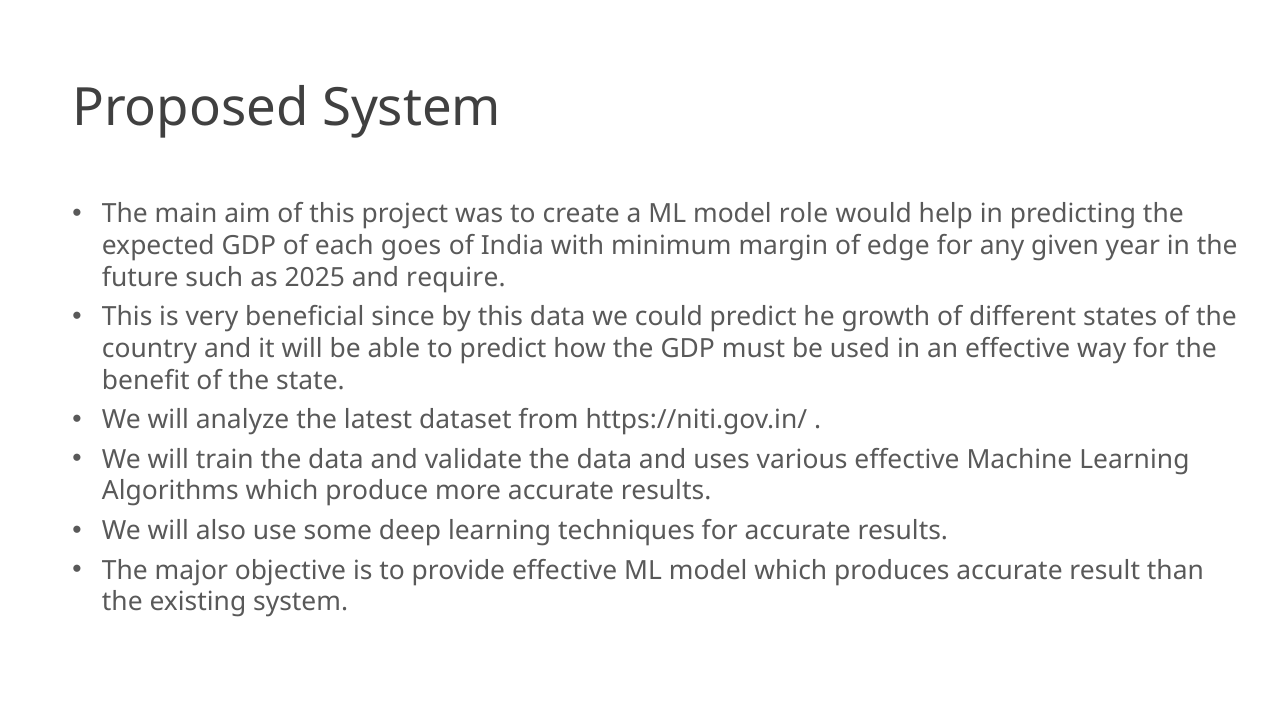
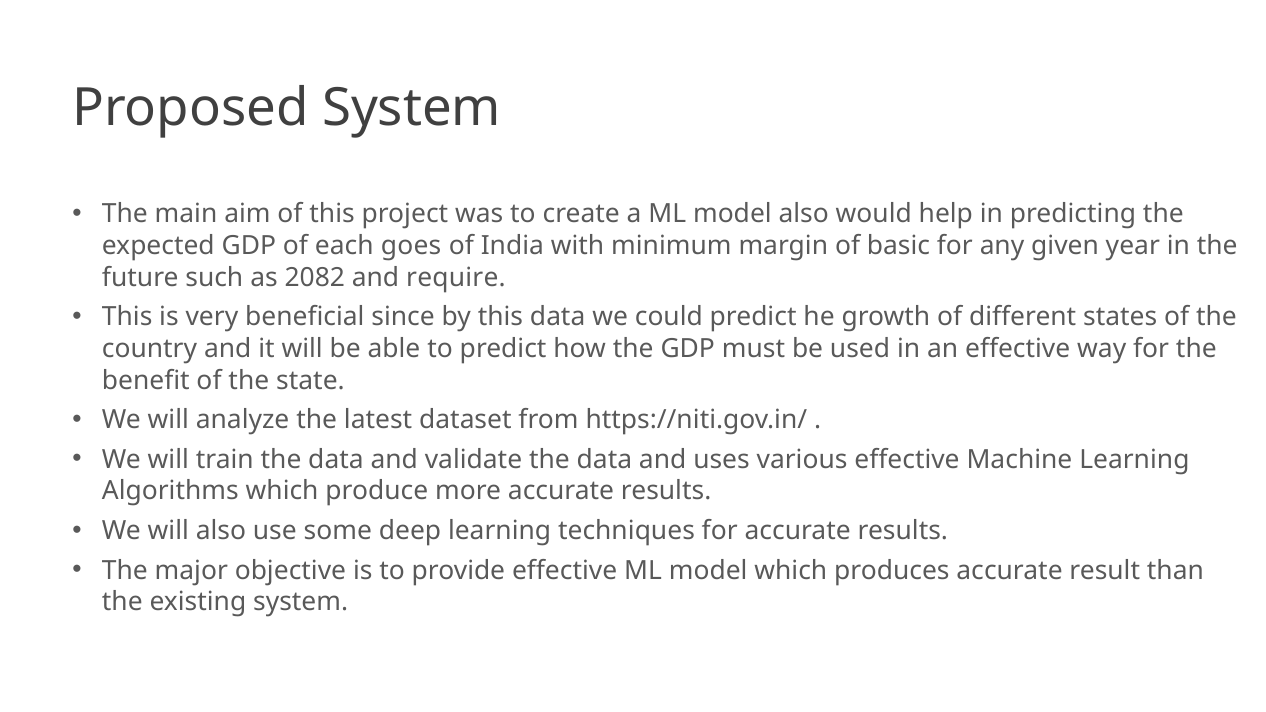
model role: role -> also (804, 214)
edge: edge -> basic (898, 246)
2025: 2025 -> 2082 (315, 278)
